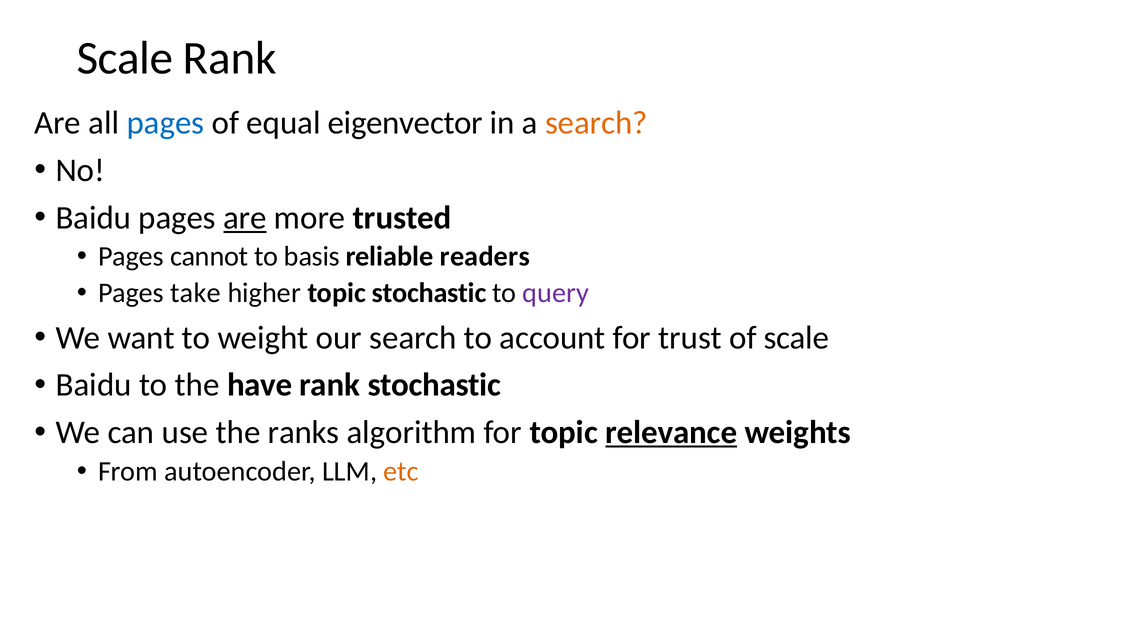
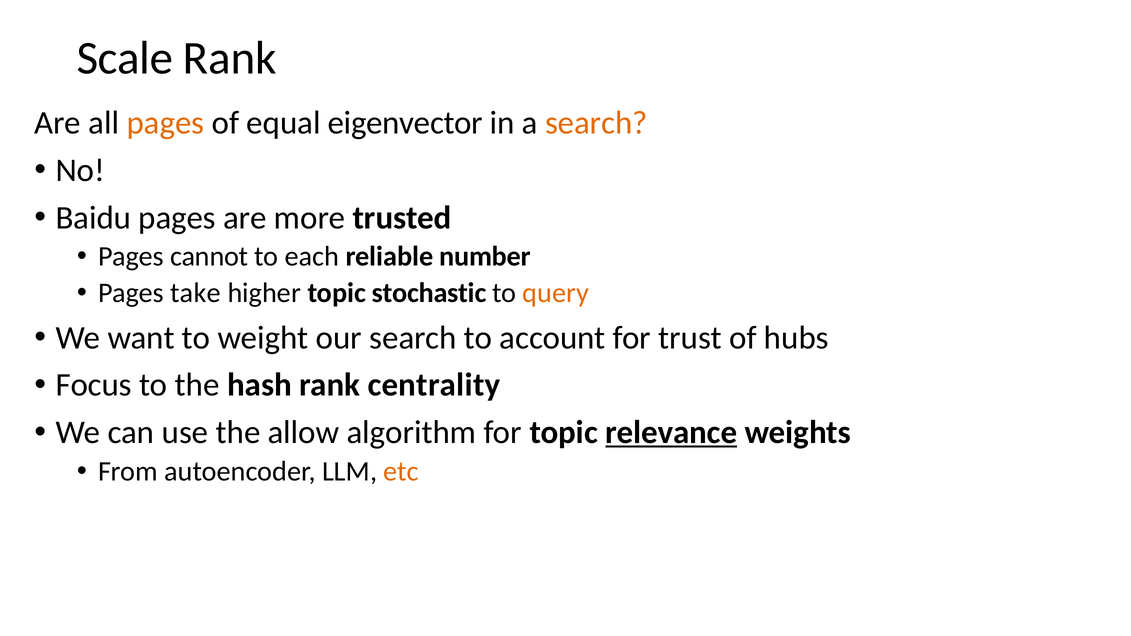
pages colour: blue -> orange (165, 123)
are underline: present -> none (245, 218)
basis: basis -> each (312, 257)
readers: readers -> number (485, 257)
query colour: purple -> orange (556, 293)
of scale: scale -> hubs (796, 338)
Baidu: Baidu -> Focus (94, 385)
have: have -> hash (259, 385)
rank stochastic: stochastic -> centrality (434, 385)
ranks: ranks -> allow (304, 433)
